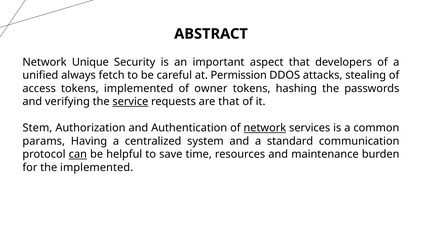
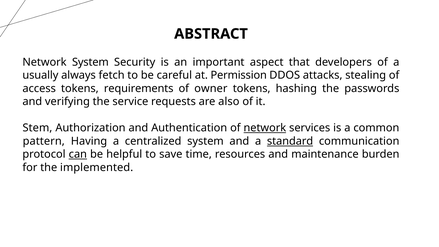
Network Unique: Unique -> System (90, 62)
unified: unified -> usually (40, 75)
tokens implemented: implemented -> requirements (139, 88)
service underline: present -> none (130, 102)
are that: that -> also (229, 102)
params: params -> pattern (44, 141)
standard underline: none -> present (290, 141)
